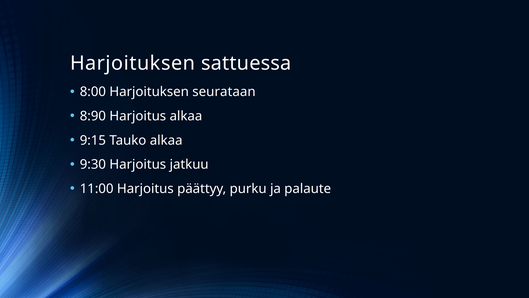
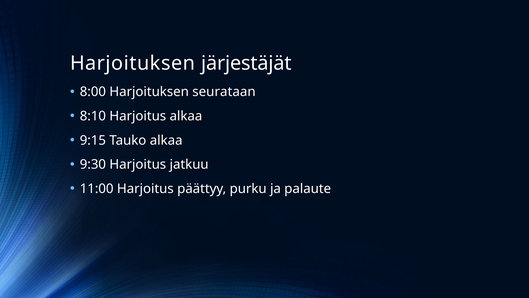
sattuessa: sattuessa -> järjestäjät (246, 63)
8:90: 8:90 -> 8:10 (93, 116)
